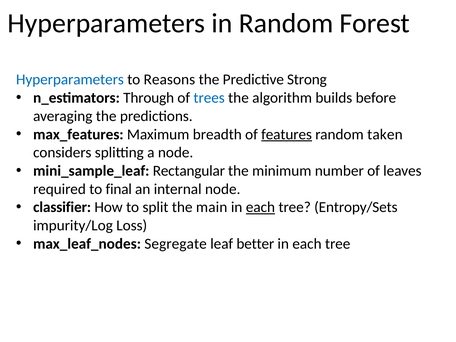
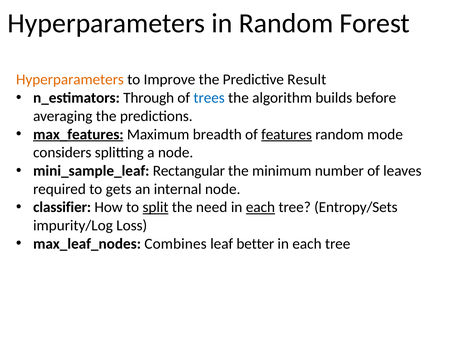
Hyperparameters colour: blue -> orange (70, 80)
Reasons: Reasons -> Improve (169, 80)
Strong: Strong -> Result (307, 80)
max_features underline: none -> present (78, 134)
taken: taken -> mode (385, 134)
final: final -> gets (119, 189)
split underline: none -> present (155, 207)
main: main -> need (212, 207)
Segregate: Segregate -> Combines (176, 244)
